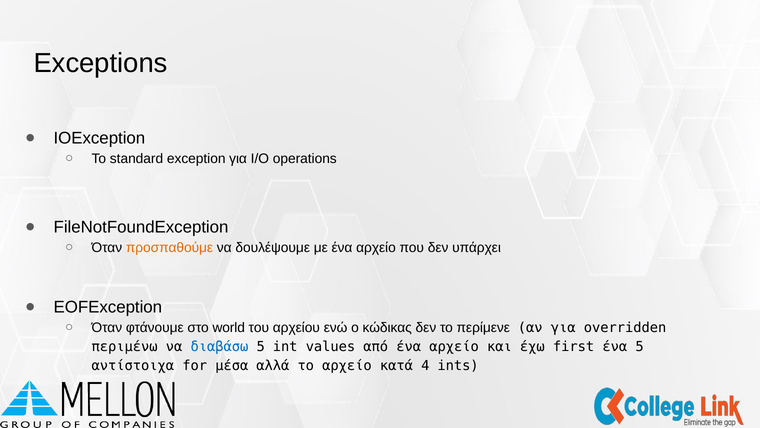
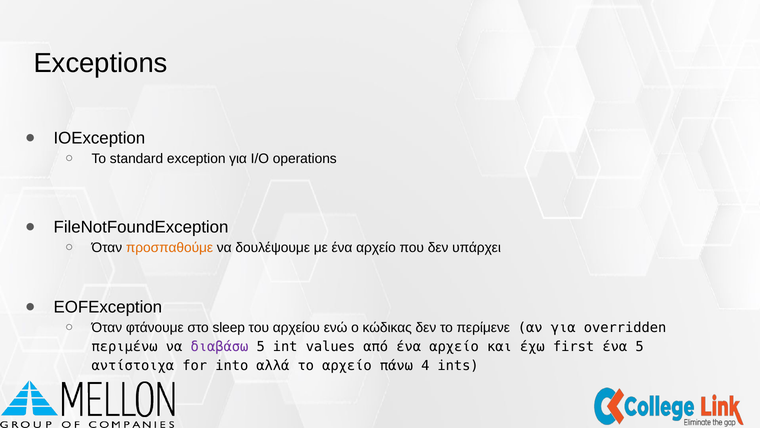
world: world -> sleep (229, 327)
διαβάσω colour: blue -> purple (219, 346)
μέσα: μέσα -> into (232, 365)
κατά: κατά -> πάνω (396, 365)
